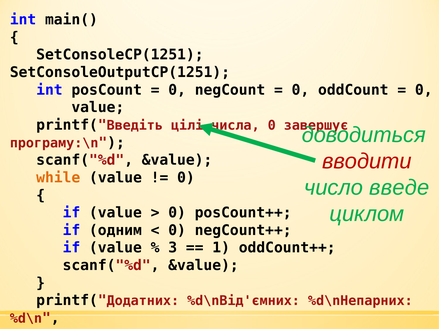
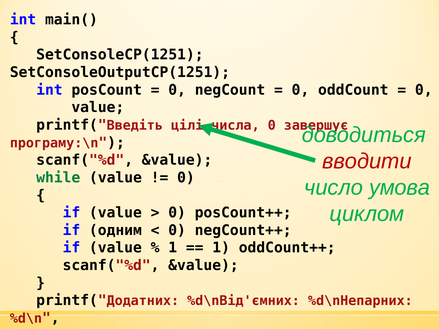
while colour: orange -> green (58, 178)
введе: введе -> умова (400, 188)
3: 3 -> 1 (173, 248)
